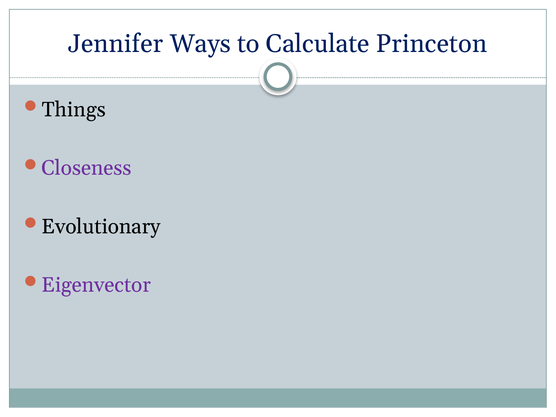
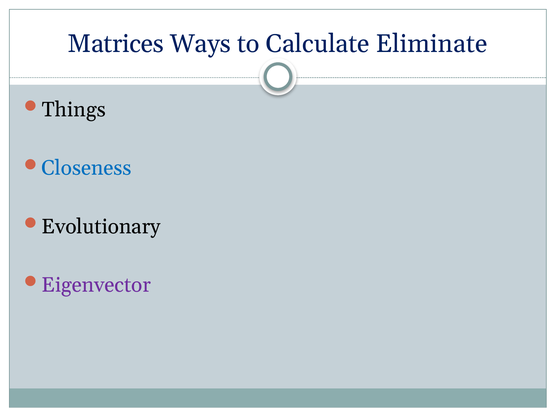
Jennifer: Jennifer -> Matrices (116, 44)
Princeton: Princeton -> Eliminate (432, 44)
Closeness colour: purple -> blue (87, 168)
